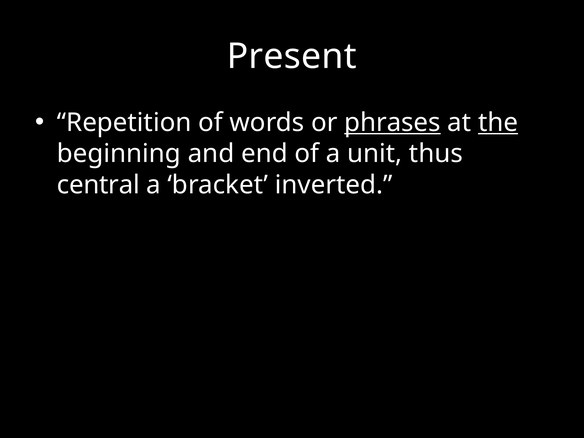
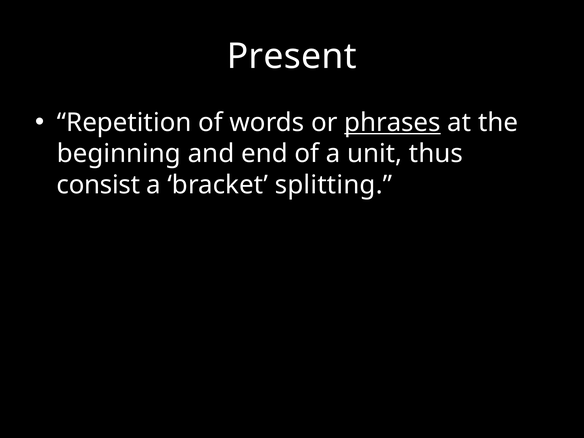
the underline: present -> none (498, 123)
central: central -> consist (98, 185)
inverted: inverted -> splitting (334, 185)
